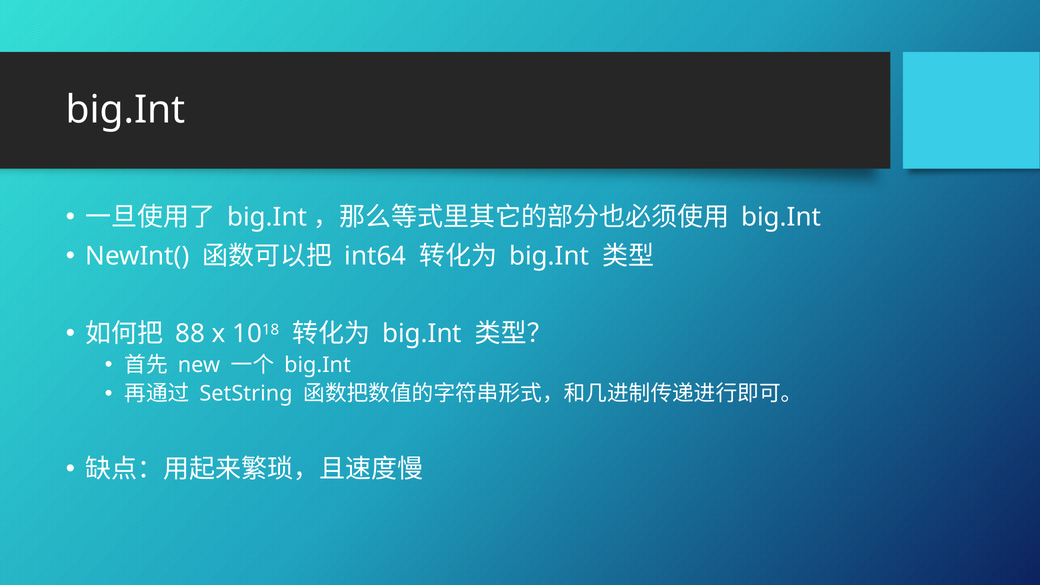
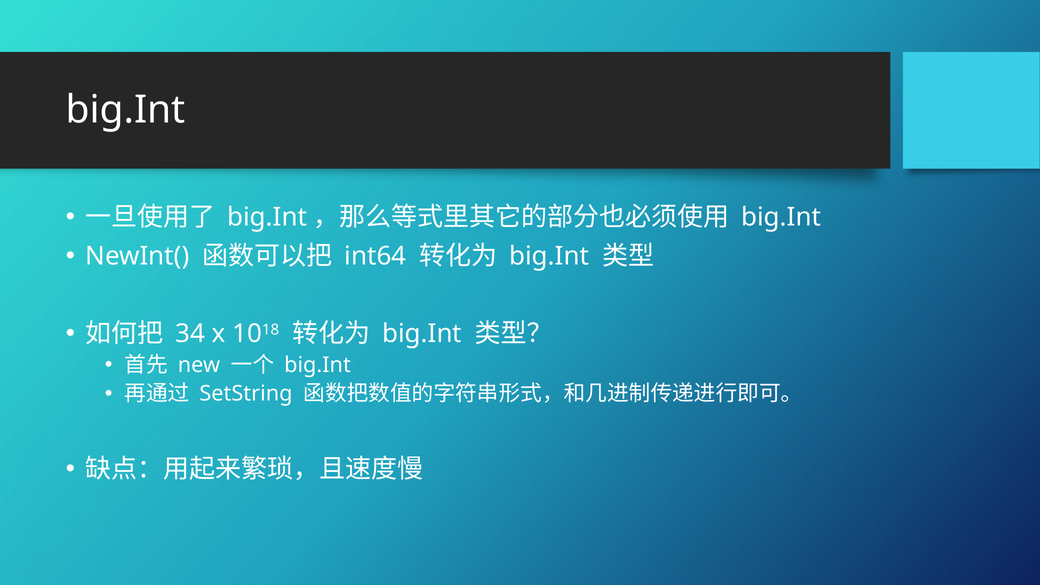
88: 88 -> 34 (190, 334)
